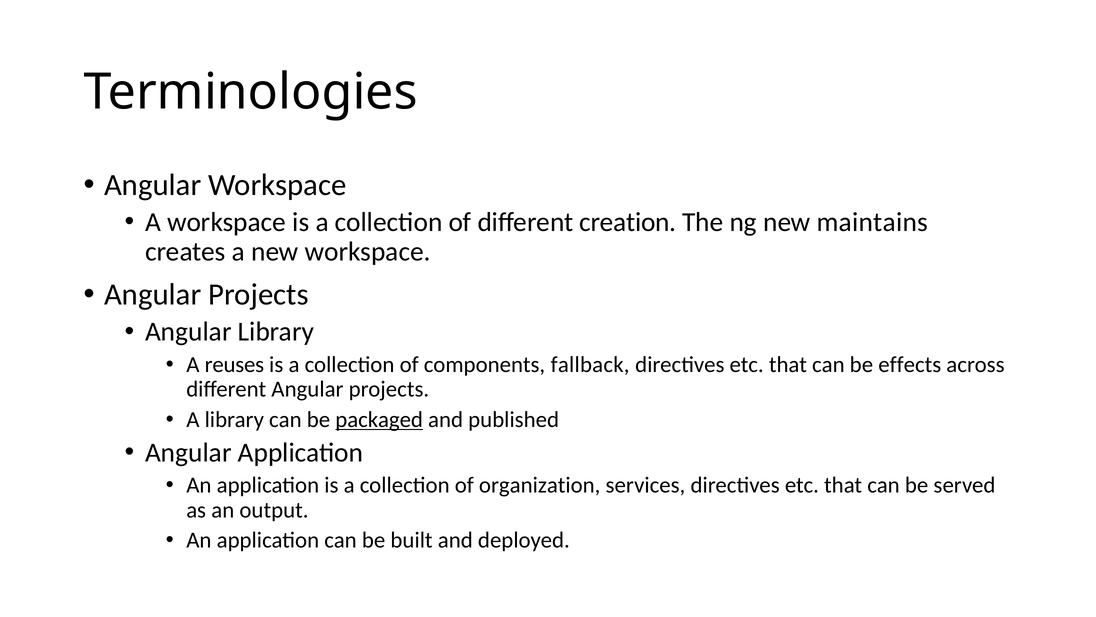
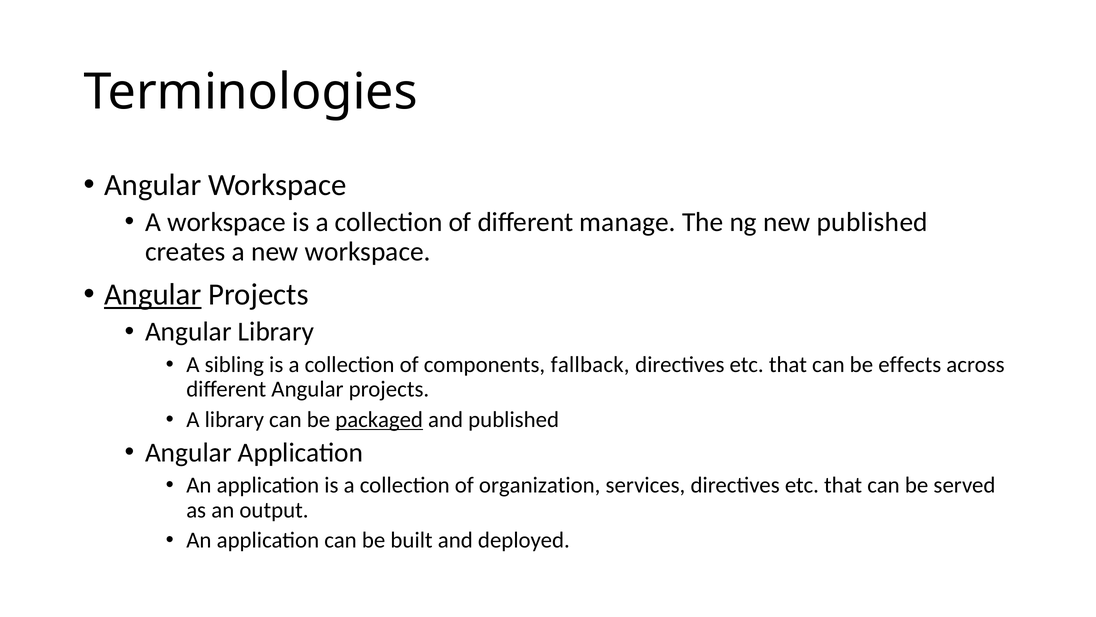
creation: creation -> manage (628, 222)
new maintains: maintains -> published (872, 222)
Angular underline: none -> present (153, 294)
reuses: reuses -> sibling (234, 364)
